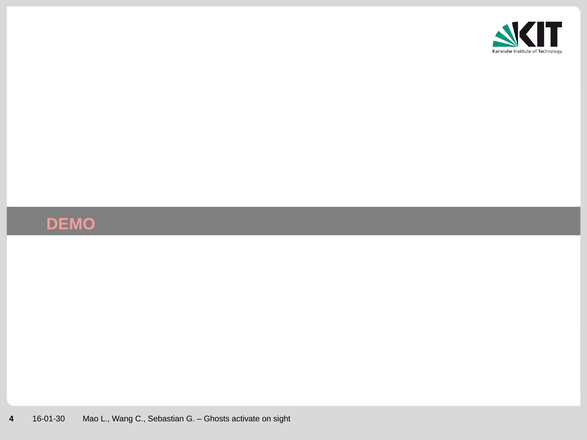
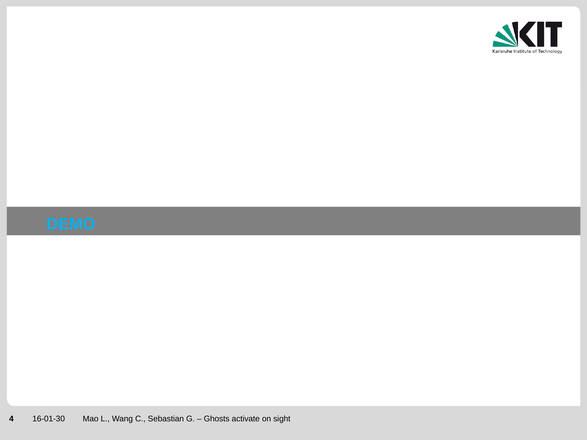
DEMO colour: pink -> light blue (71, 224)
